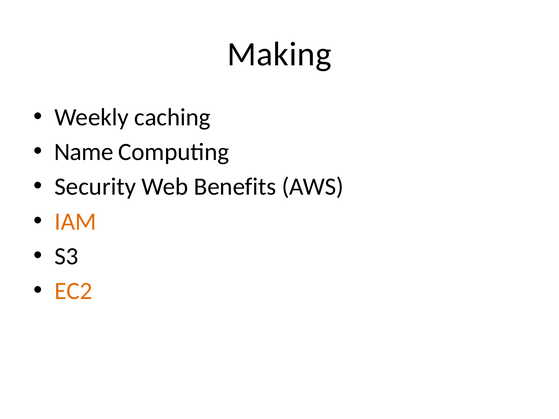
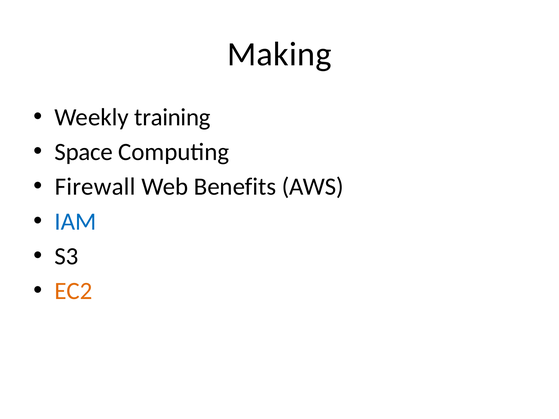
caching: caching -> training (172, 117)
Name: Name -> Space (84, 152)
Security: Security -> Firewall (95, 187)
IAM colour: orange -> blue (75, 222)
